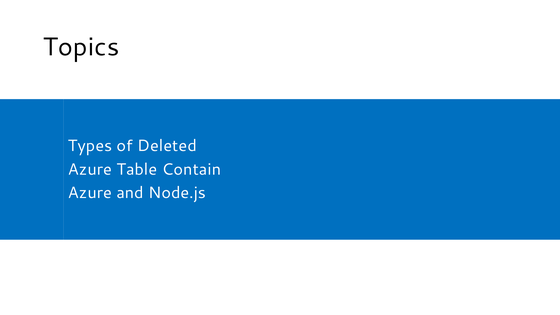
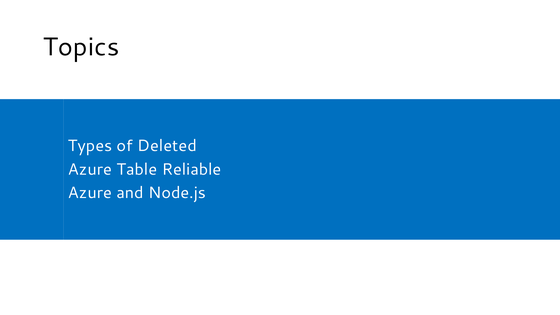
Contain: Contain -> Reliable (192, 169)
